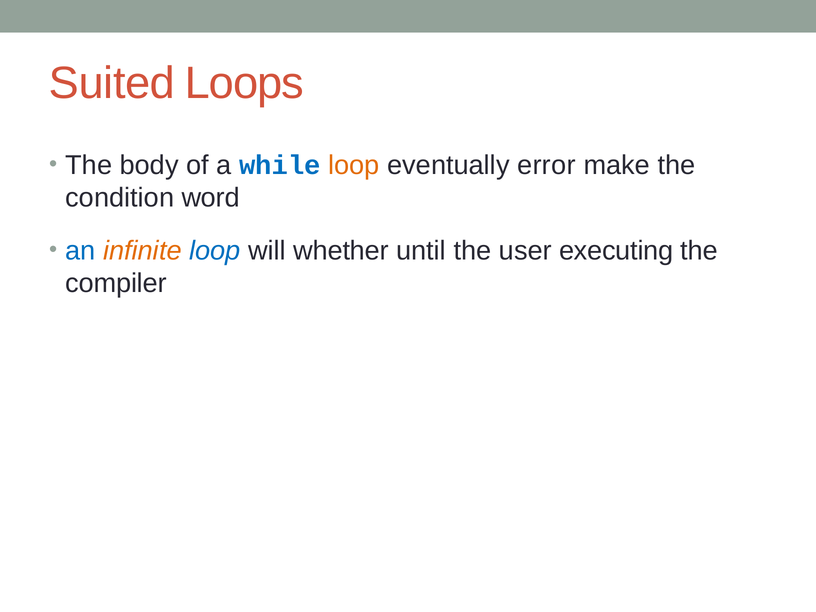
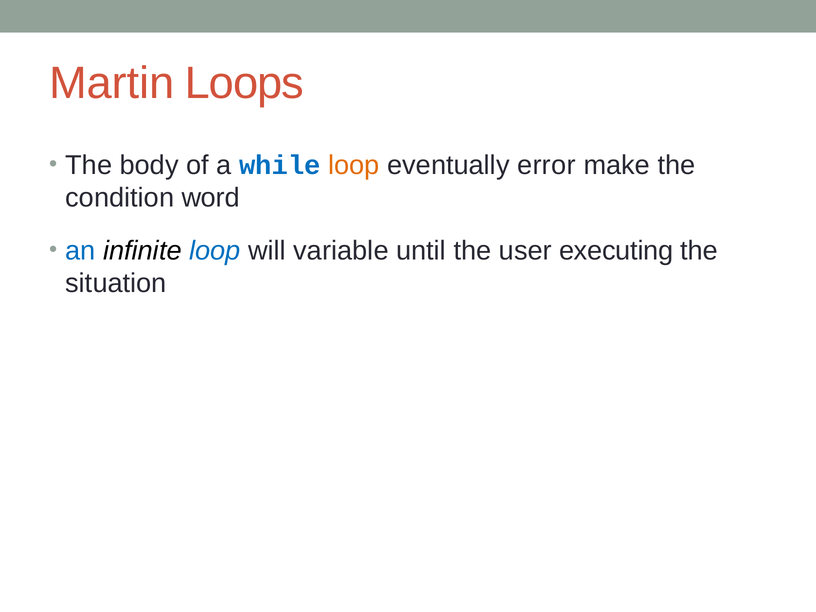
Suited: Suited -> Martin (112, 83)
infinite colour: orange -> black (142, 251)
whether: whether -> variable (341, 251)
compiler: compiler -> situation (116, 283)
